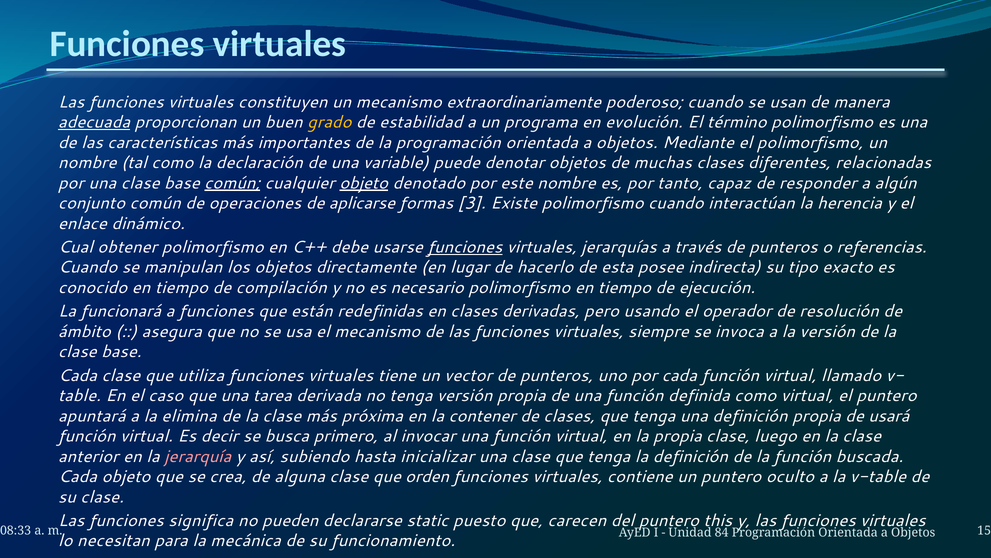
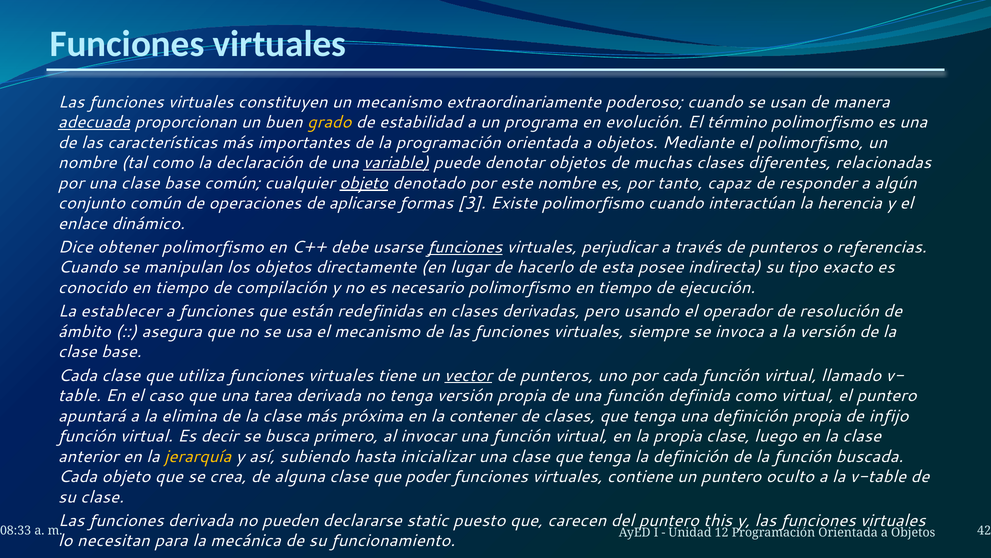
variable underline: none -> present (396, 163)
común underline: present -> none (232, 183)
Cual: Cual -> Dice (75, 247)
jerarquías: jerarquías -> perjudicar (619, 247)
funcionará: funcionará -> establecer (121, 311)
vector underline: none -> present (468, 375)
usará: usará -> infijo (889, 416)
jerarquía colour: pink -> yellow (198, 456)
orden: orden -> poder (427, 476)
funciones significa: significa -> derivada (201, 520)
84: 84 -> 12 (722, 532)
15: 15 -> 42 (984, 530)
